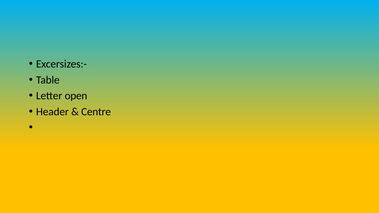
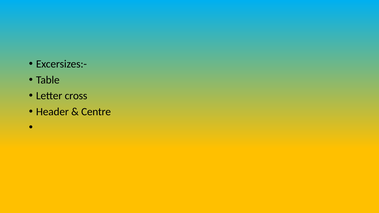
open: open -> cross (76, 96)
